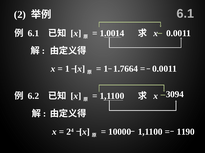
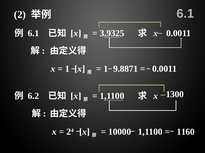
1.0014: 1.0014 -> 3.9325 (112, 33)
1.7664: 1.7664 -> 9.8871 (126, 69)
3094: 3094 -> 1300 (175, 95)
1190: 1190 -> 1160 (186, 132)
